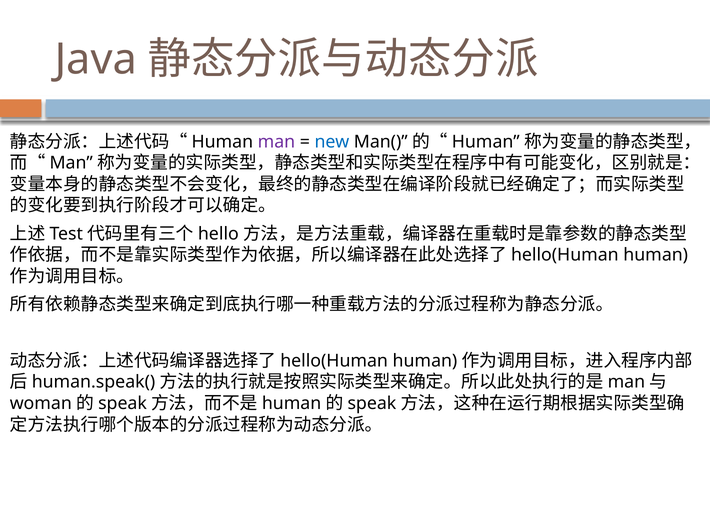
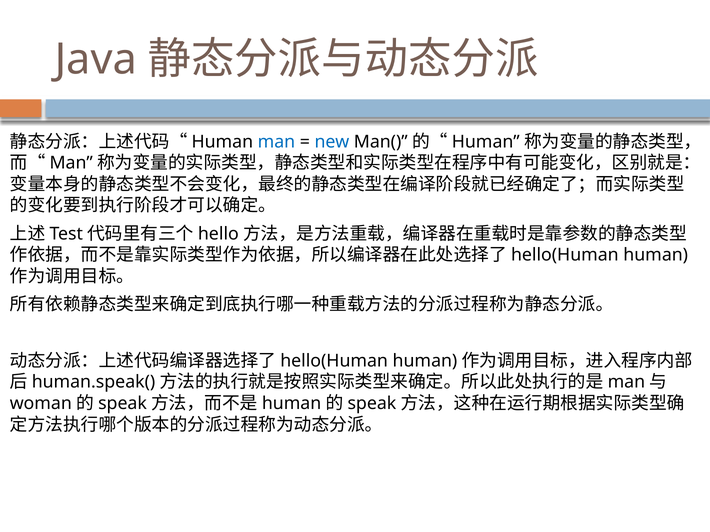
man colour: purple -> blue (276, 142)
